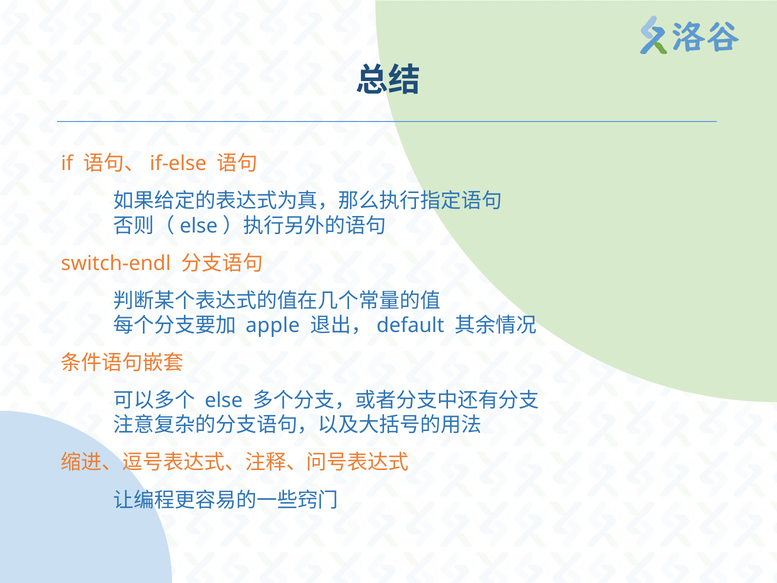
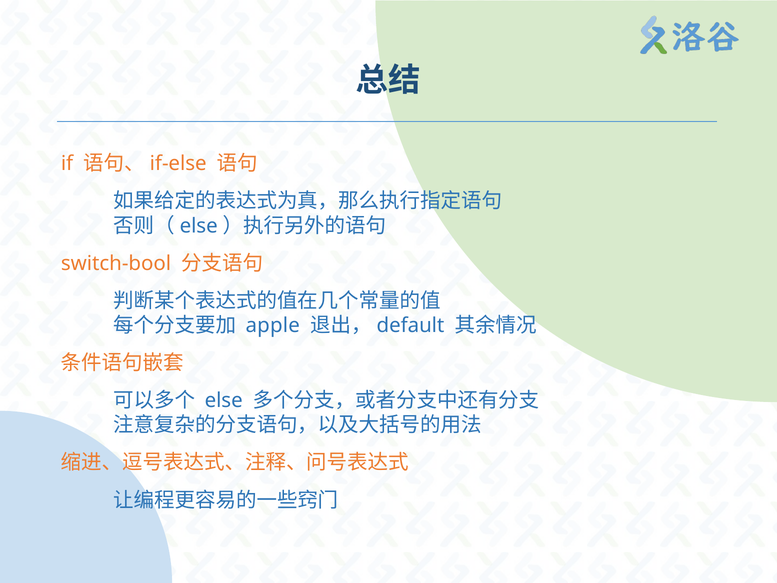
switch-endl: switch-endl -> switch-bool (116, 263)
